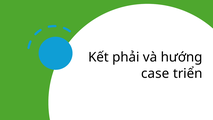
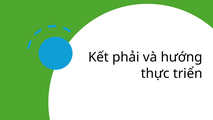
case: case -> thực (155, 73)
